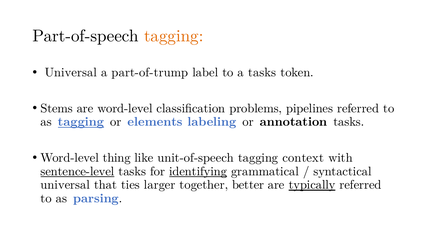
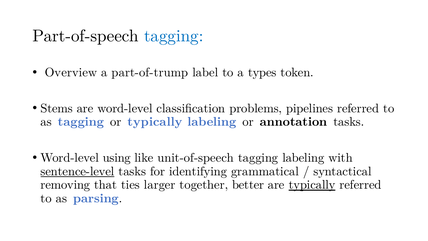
tagging colour: orange -> blue (174, 36)
Universal: Universal -> Overview (71, 72)
a tasks: tasks -> types (262, 72)
tagging underline: present -> none (81, 122)
or elements: elements -> typically (155, 122)
thing: thing -> using (117, 158)
tagging context: context -> labeling (303, 158)
identifying underline: present -> none (198, 171)
universal: universal -> removing (65, 185)
